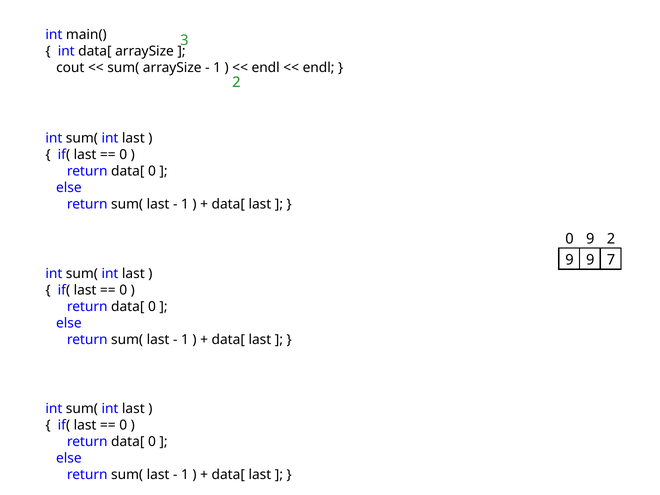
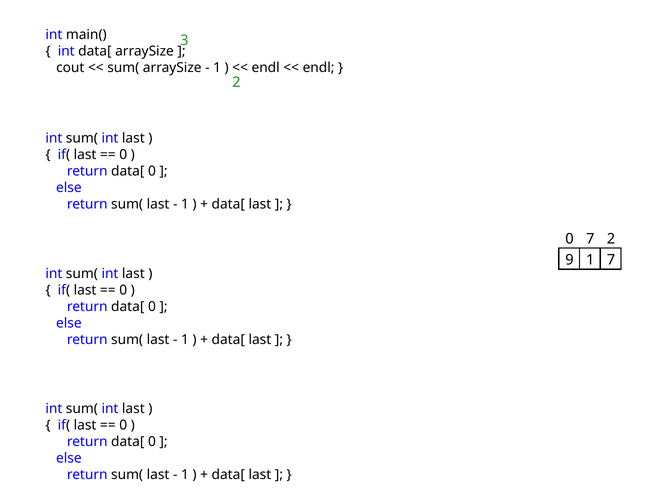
0 9: 9 -> 7 (590, 239)
9 9: 9 -> 1 (590, 260)
